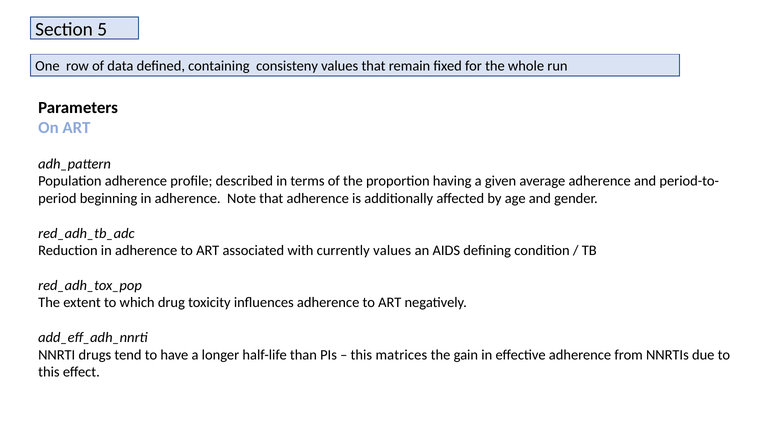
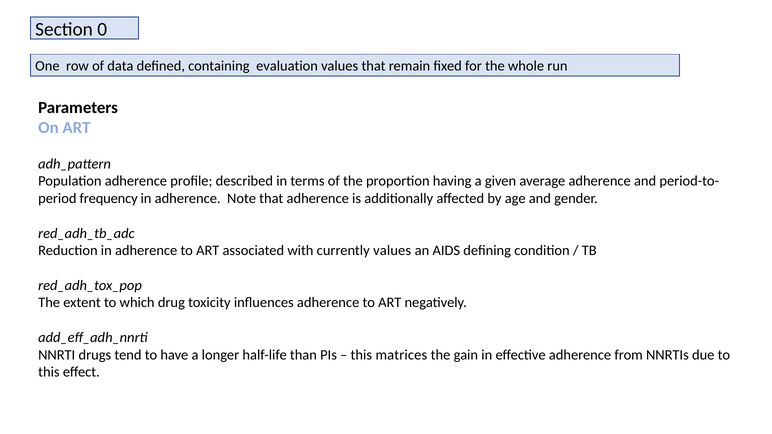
5: 5 -> 0 (102, 29)
consisteny: consisteny -> evaluation (287, 66)
beginning: beginning -> frequency (109, 199)
